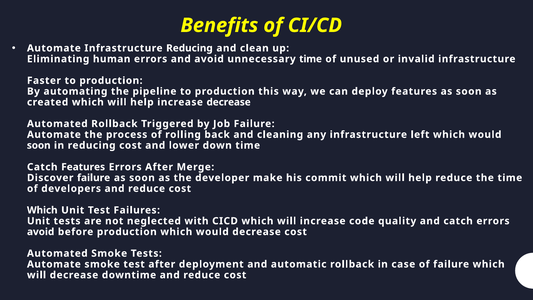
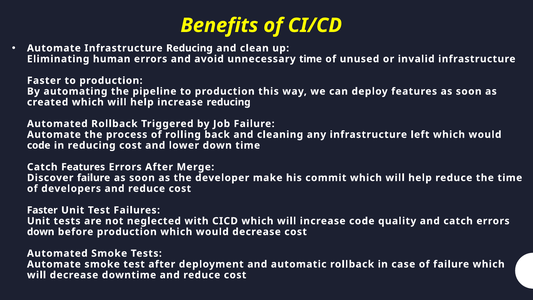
increase decrease: decrease -> reducing (229, 102)
soon: soon -> code (39, 145)
Which: Which -> Faster (42, 210)
avoid: avoid -> down (41, 232)
